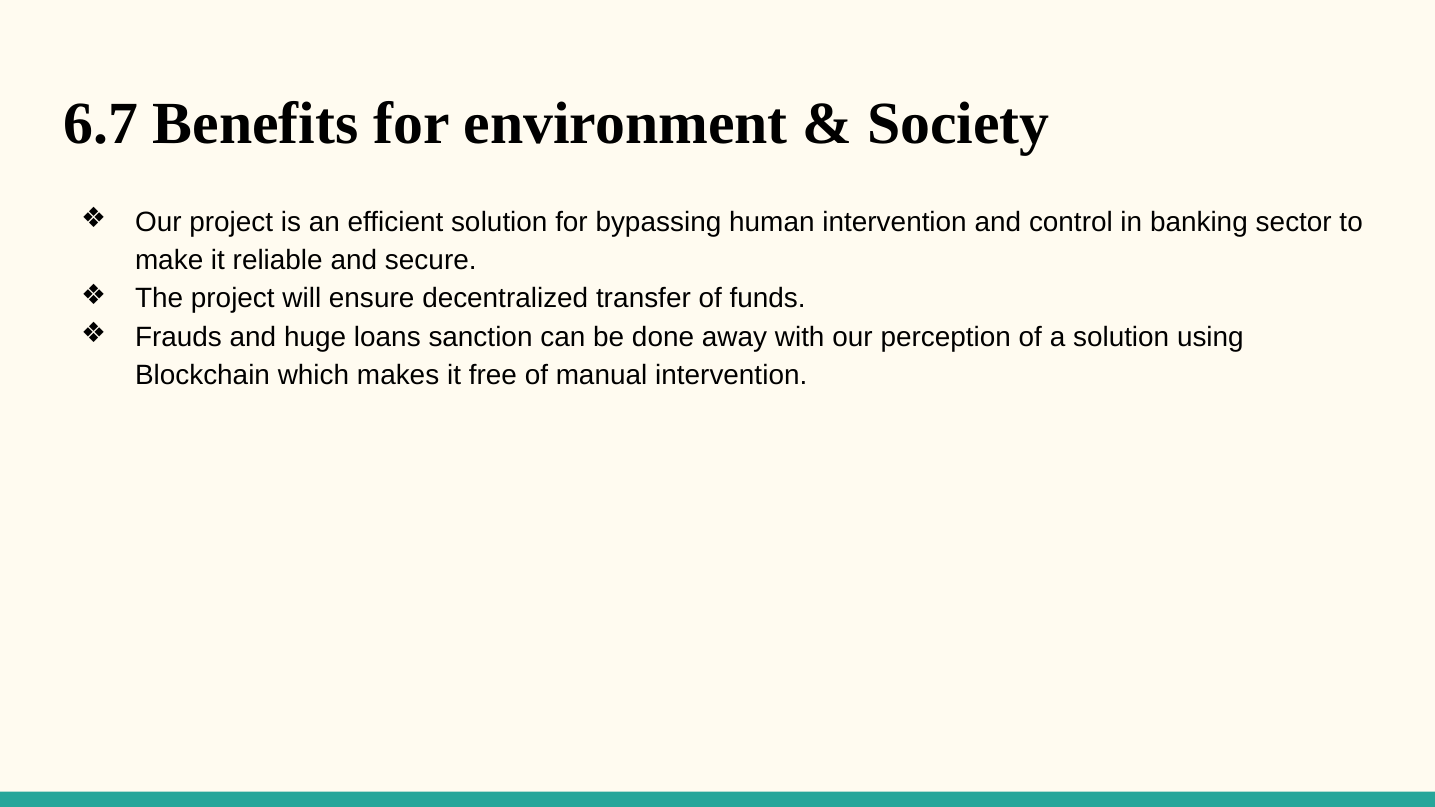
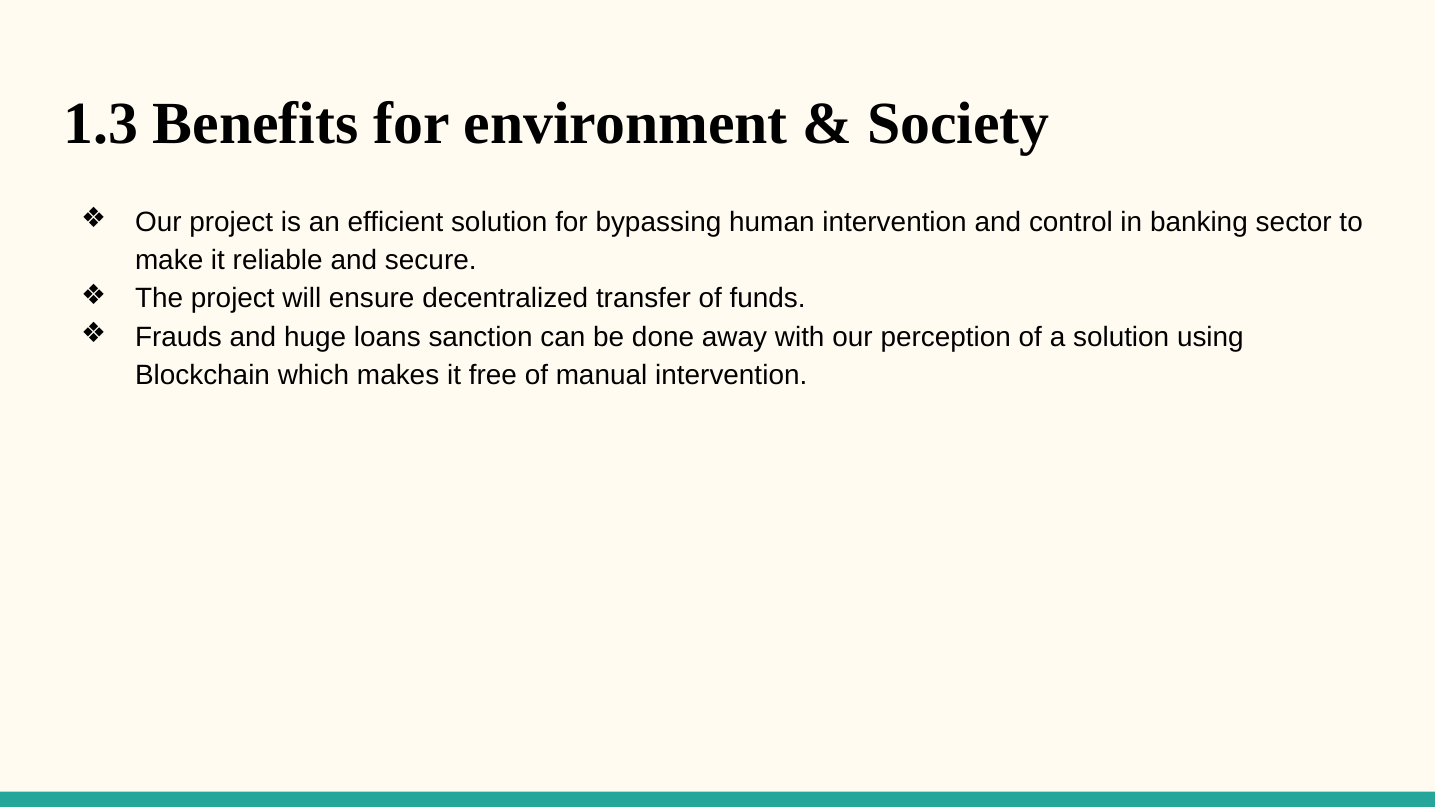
6.7: 6.7 -> 1.3 (101, 124)
